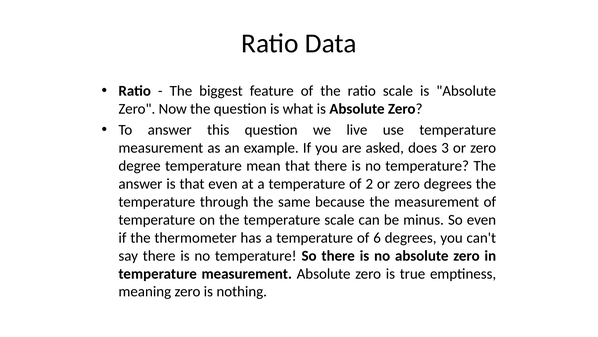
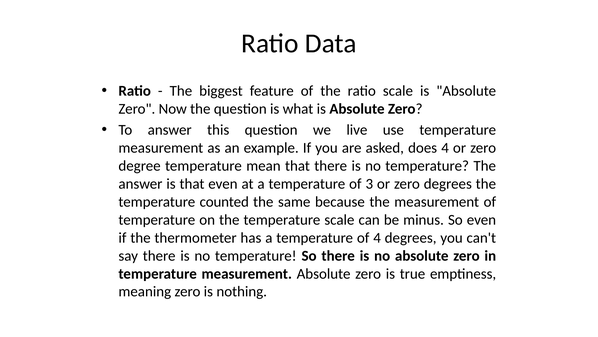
does 3: 3 -> 4 (445, 148)
2: 2 -> 3 (369, 184)
through: through -> counted (224, 201)
of 6: 6 -> 4 (377, 237)
